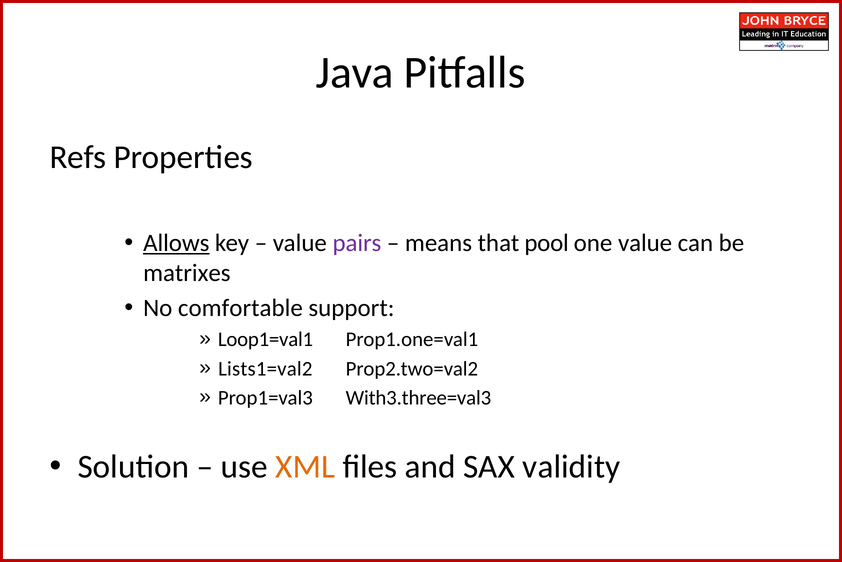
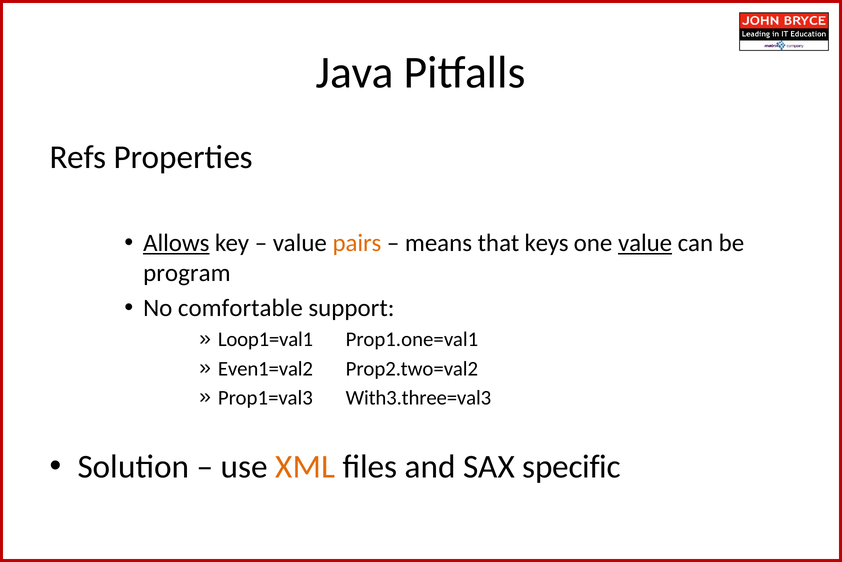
pairs colour: purple -> orange (357, 243)
pool: pool -> keys (547, 243)
value underline: none -> present (645, 243)
matrixes: matrixes -> program (187, 273)
Lists1=val2: Lists1=val2 -> Even1=val2 (265, 368)
validity: validity -> specific (572, 466)
